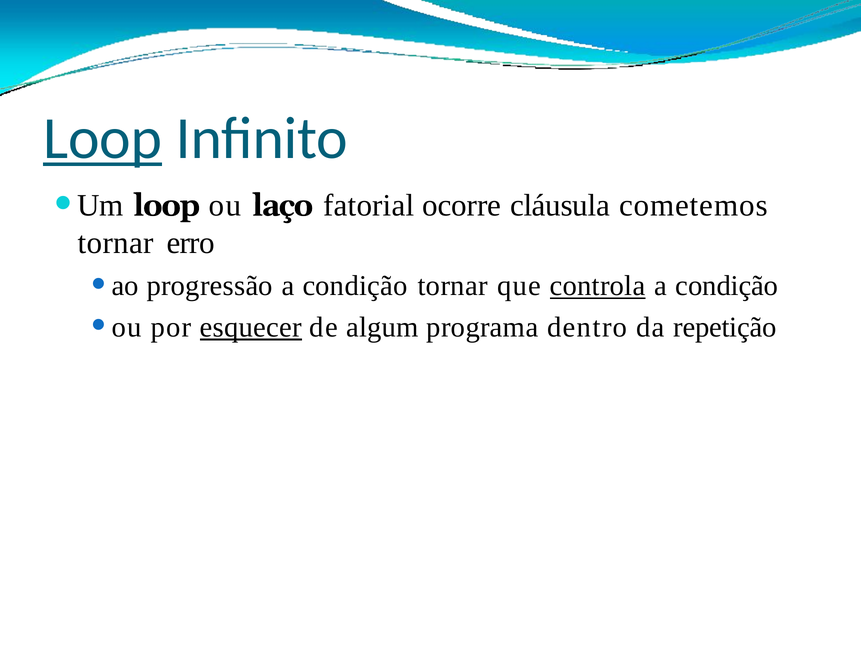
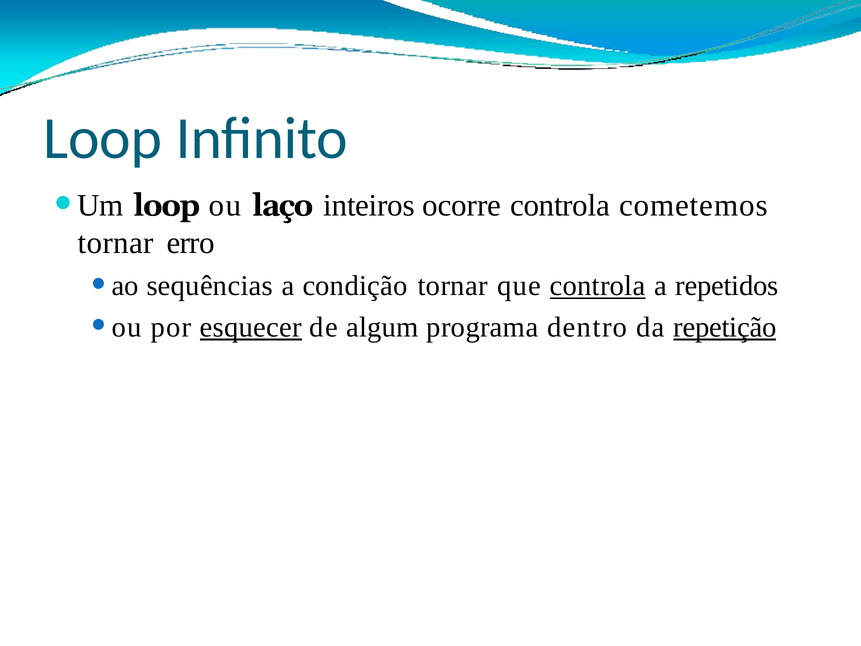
Loop underline: present -> none (103, 138)
fatorial: fatorial -> inteiros (369, 205)
ocorre cláusula: cláusula -> controla (560, 205)
progressão: progressão -> sequências (210, 286)
condição: condição -> repetidos (727, 286)
repetição underline: none -> present (725, 327)
